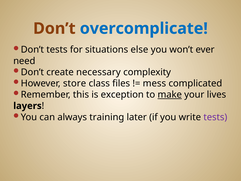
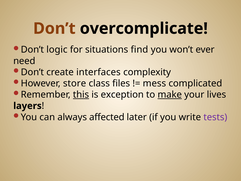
overcomplicate colour: blue -> black (144, 28)
Don’t tests: tests -> logic (57, 50)
else: else -> find (139, 50)
necessary: necessary -> interfaces (98, 72)
this underline: none -> present (81, 95)
training: training -> affected (107, 117)
